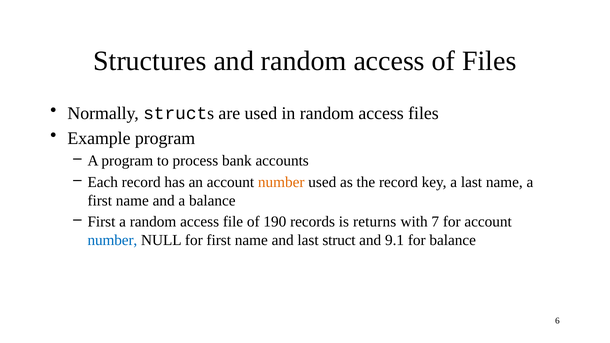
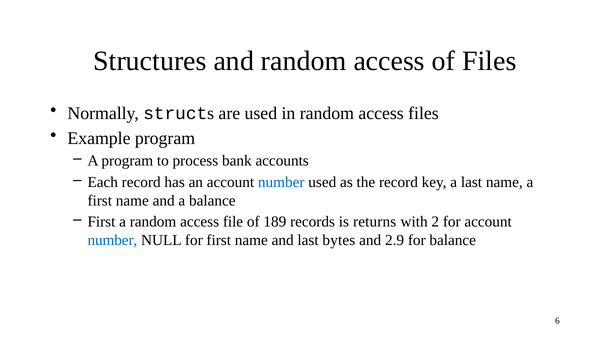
number colour: orange -> blue (281, 182)
190: 190 -> 189 (275, 222)
7: 7 -> 2 (435, 222)
last struct: struct -> bytes (339, 240)
9.1: 9.1 -> 2.9 (395, 240)
